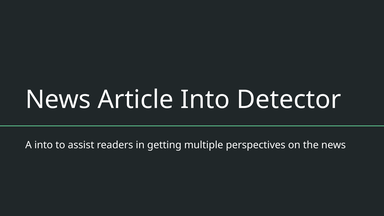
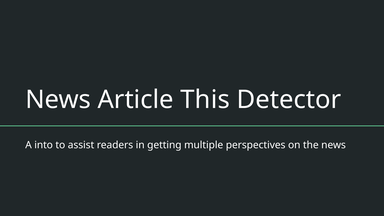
Article Into: Into -> This (205, 100)
